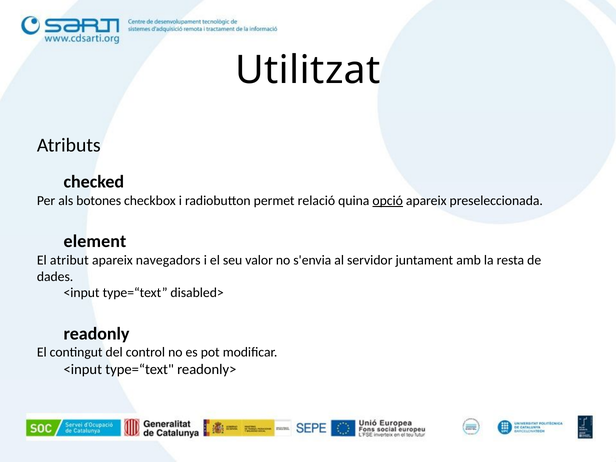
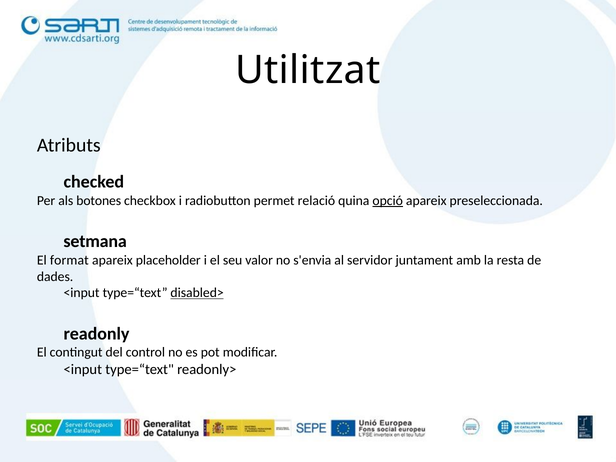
element: element -> setmana (95, 241)
atribut: atribut -> format (69, 260)
navegadors: navegadors -> placeholder (168, 260)
disabled> underline: none -> present (197, 293)
